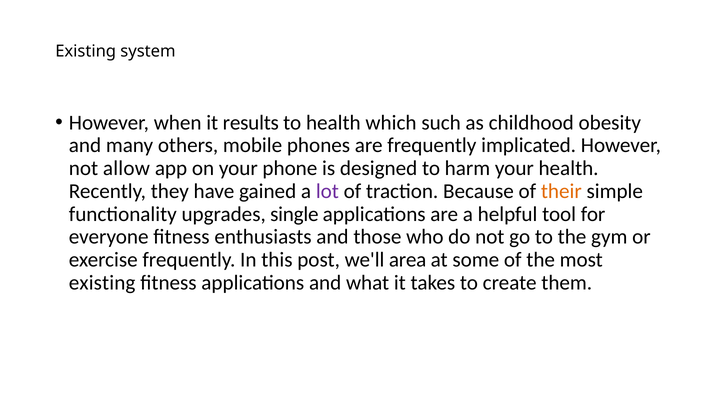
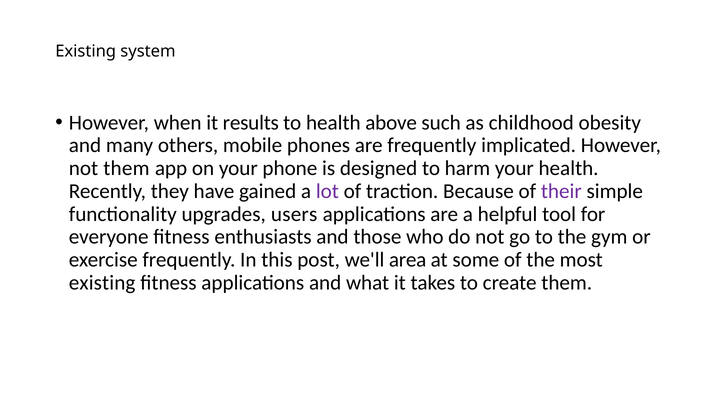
which: which -> above (391, 123)
not allow: allow -> them (126, 168)
their colour: orange -> purple (561, 191)
single: single -> users (294, 214)
